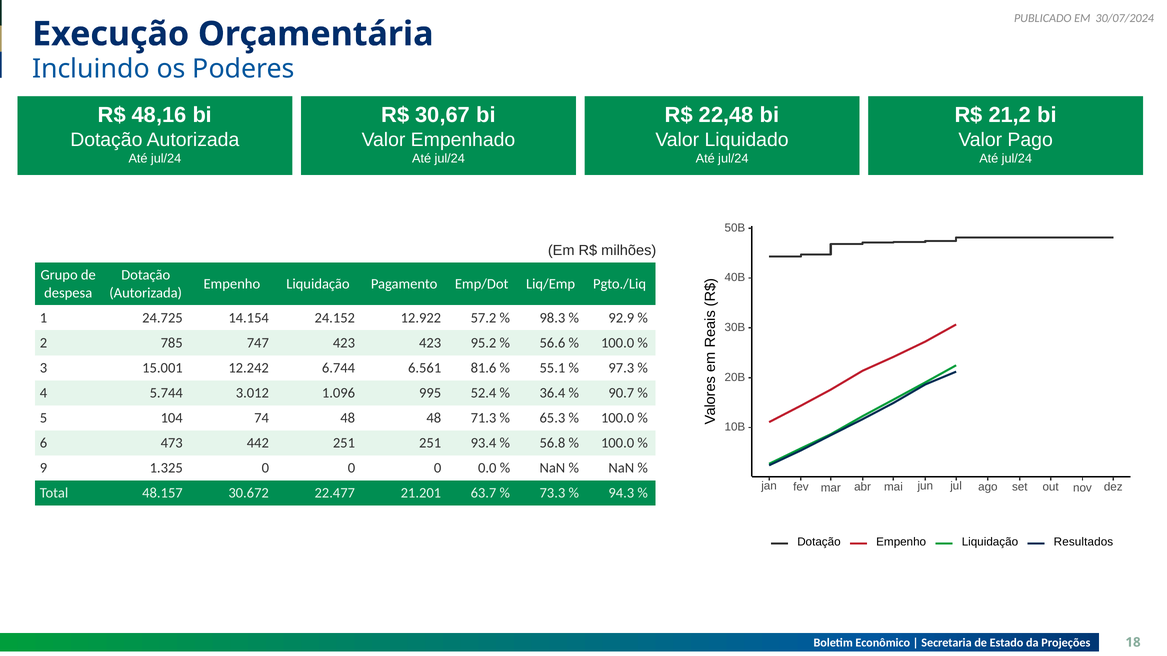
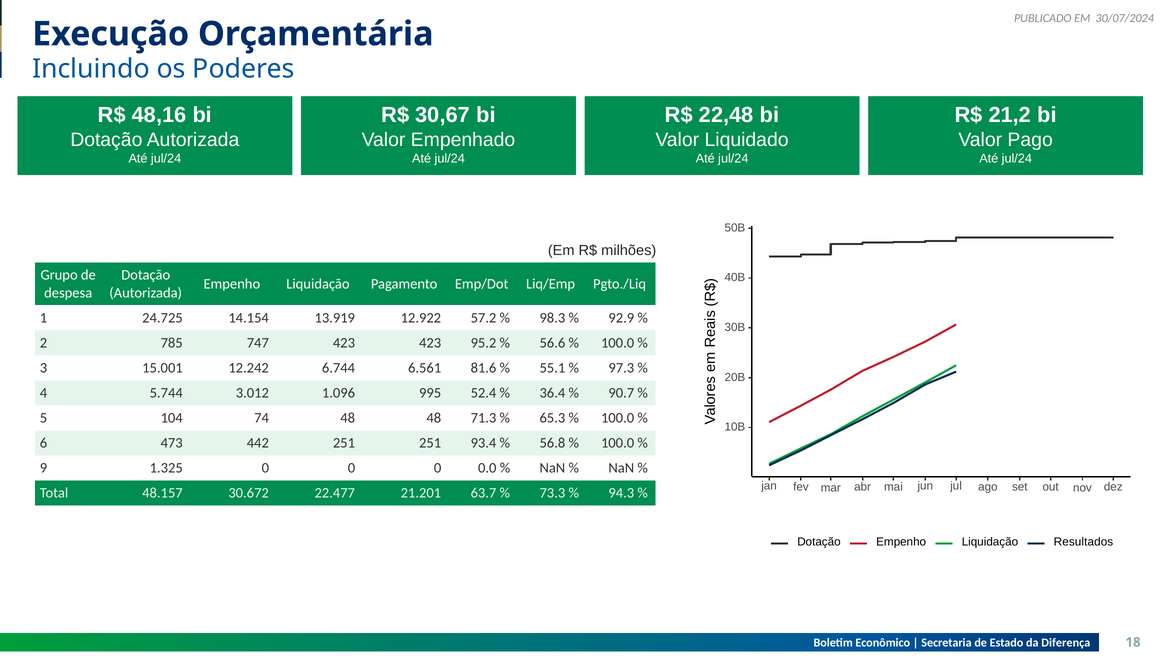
24.152: 24.152 -> 13.919 (335, 318)
Projeções: Projeções -> Diferença (1066, 643)
